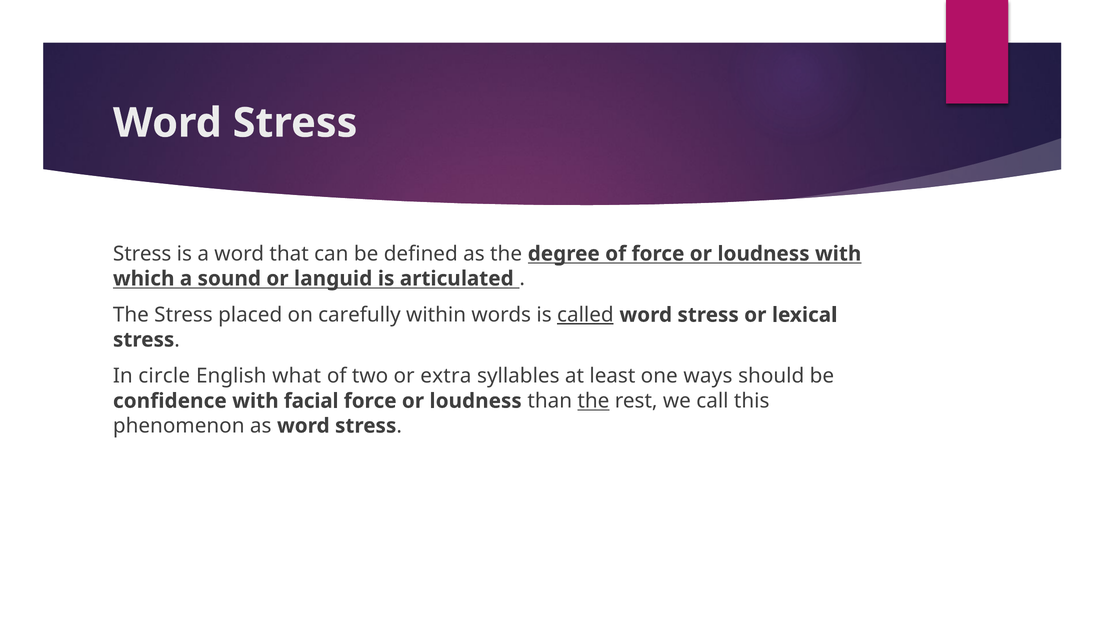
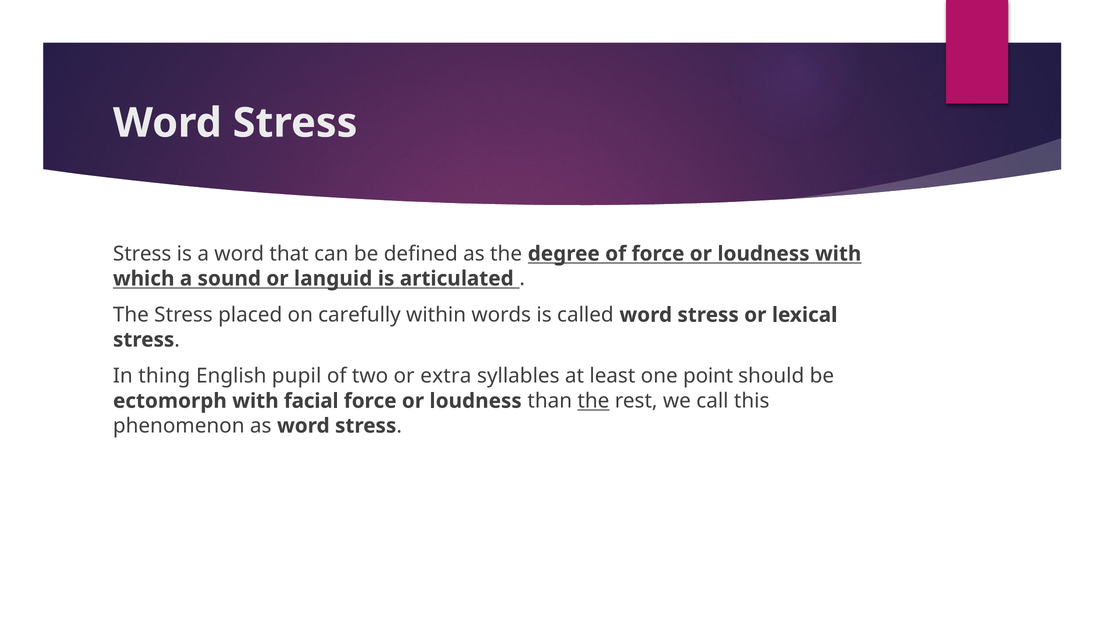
called underline: present -> none (585, 315)
circle: circle -> thing (164, 376)
what: what -> pupil (297, 376)
ways: ways -> point (708, 376)
confidence: confidence -> ectomorph (170, 401)
